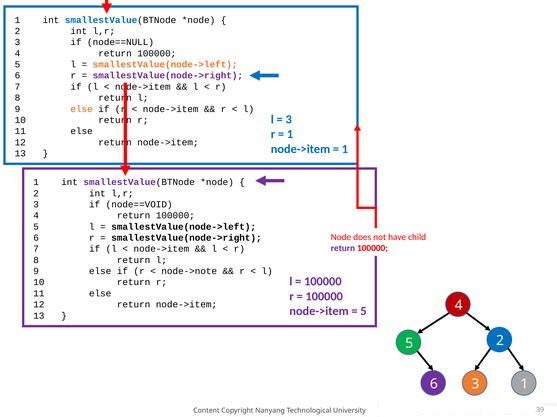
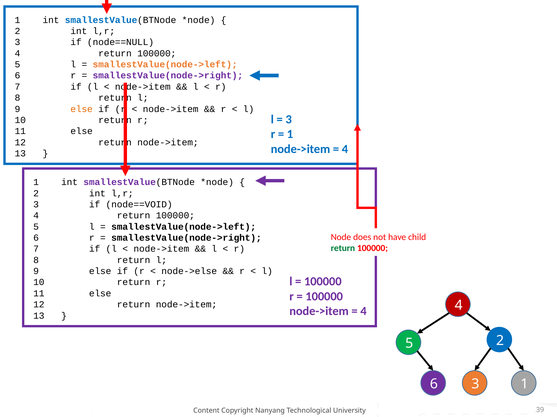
1: 1 -> 4 (345, 149)
return colour: purple -> green (343, 249)
node->note: node->note -> node->else (189, 272)
5: 5 -> 4 (364, 312)
